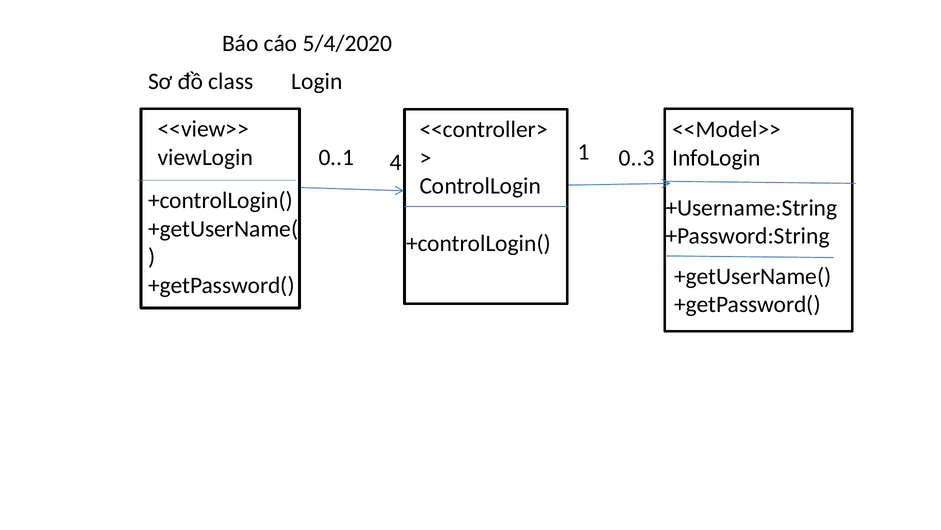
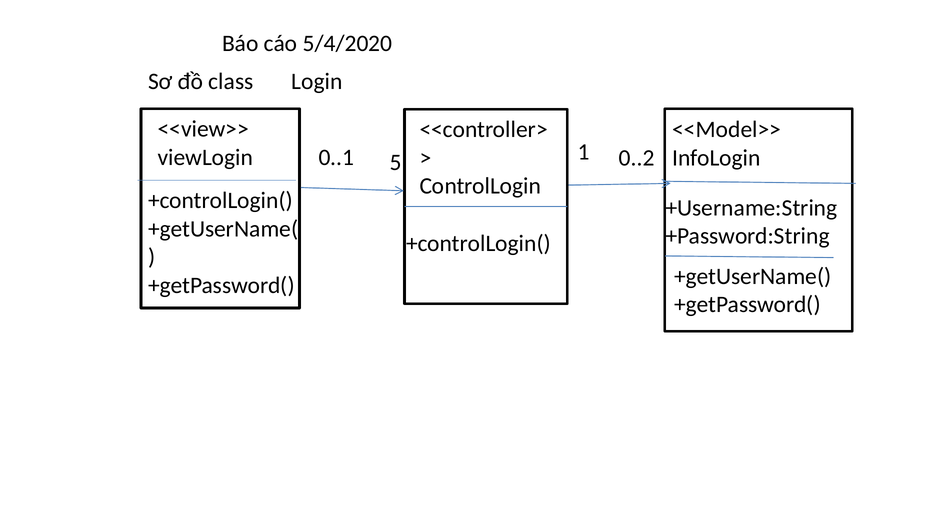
4: 4 -> 5 (396, 162)
0..3: 0..3 -> 0..2 (637, 158)
